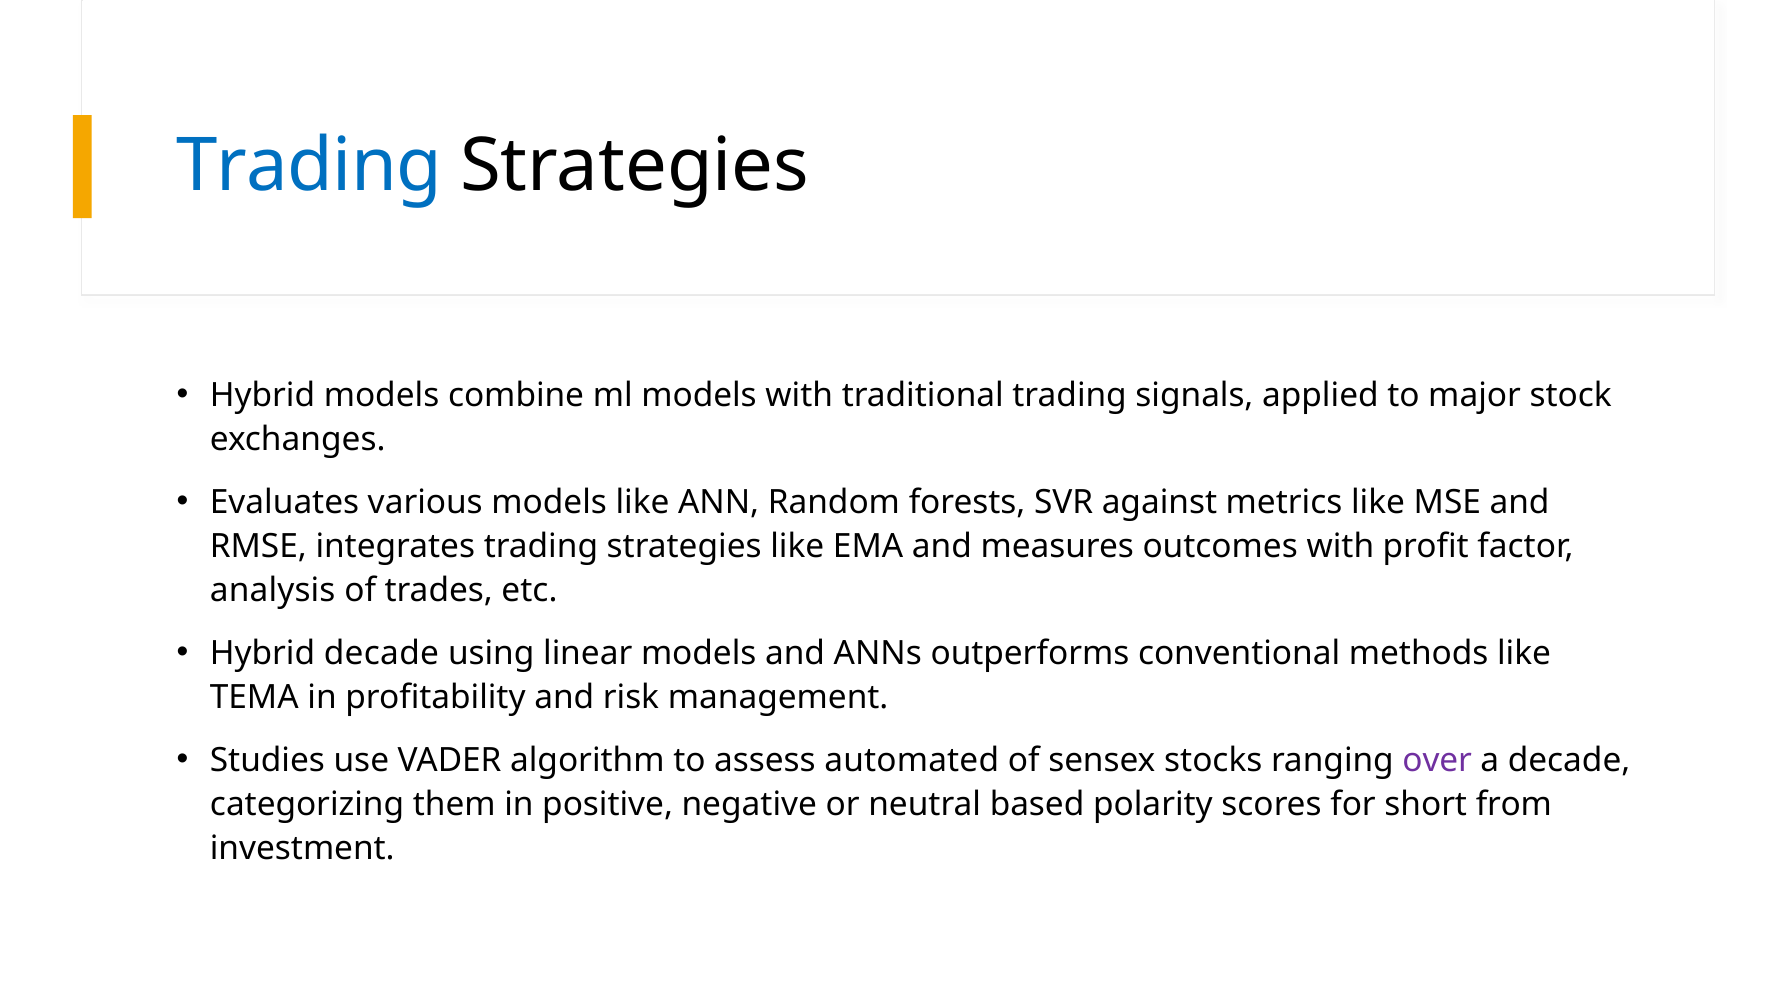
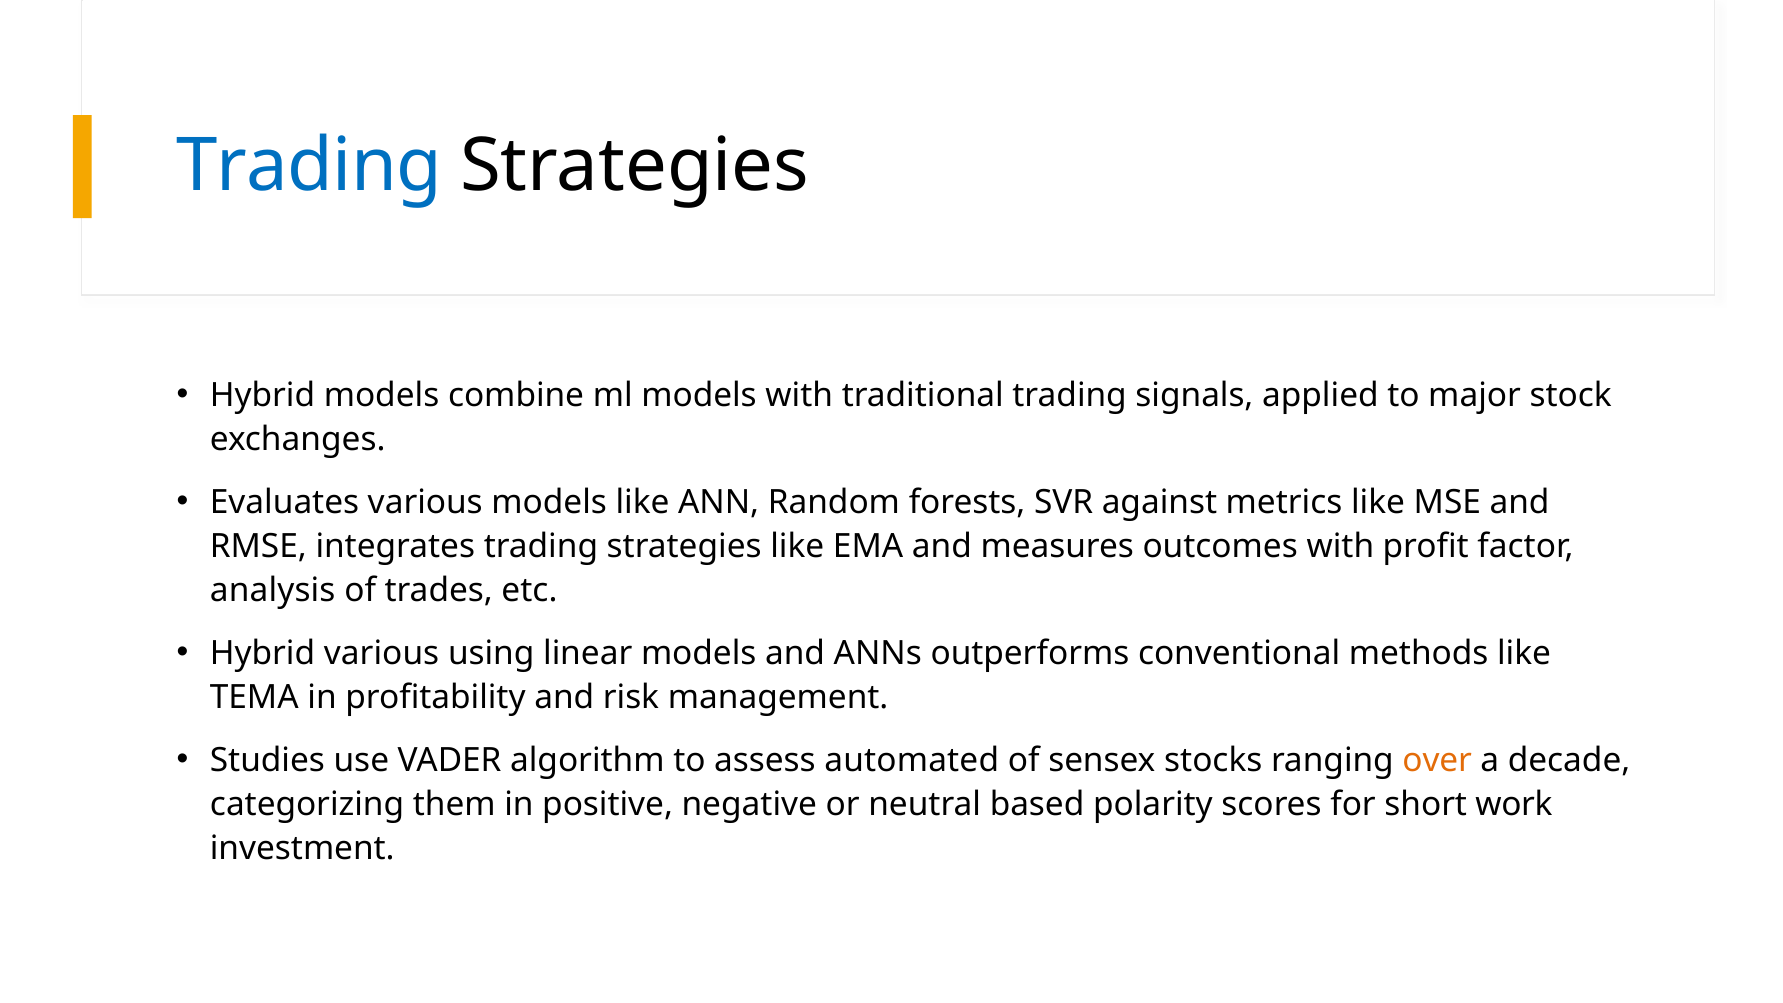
Hybrid decade: decade -> various (382, 653)
over colour: purple -> orange (1437, 760)
from: from -> work (1514, 804)
